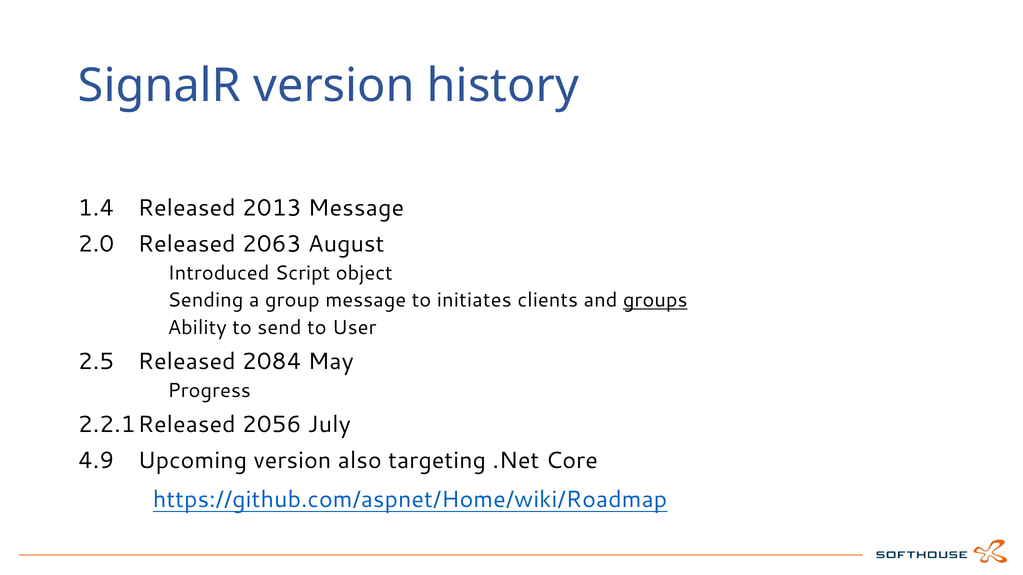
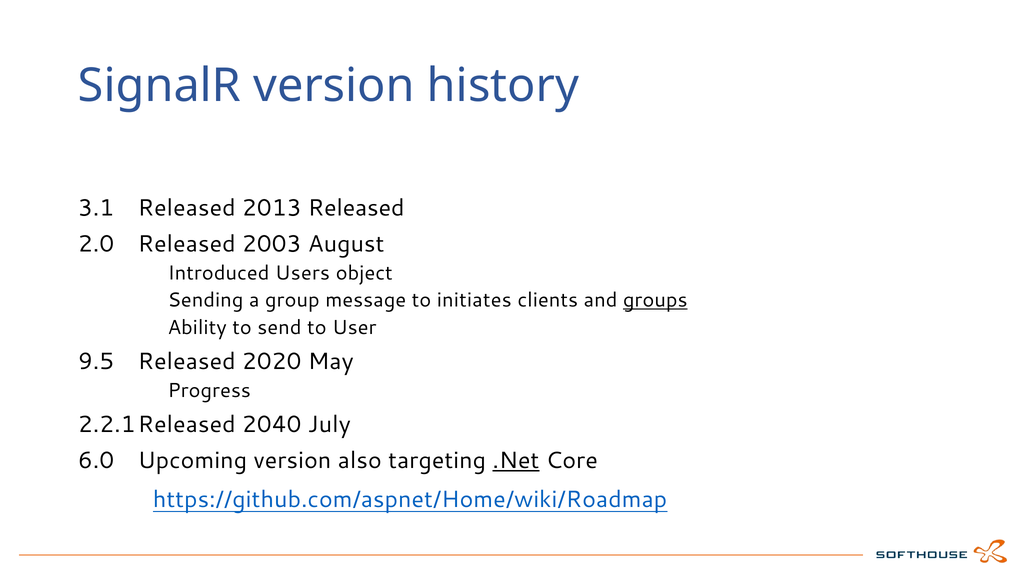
1.4: 1.4 -> 3.1 (96, 208)
2013 Message: Message -> Released (356, 208)
2063: 2063 -> 2003 (272, 244)
Script: Script -> Users (302, 273)
2.5: 2.5 -> 9.5 (96, 362)
2084: 2084 -> 2020 (272, 362)
2056: 2056 -> 2040 (272, 425)
4.9: 4.9 -> 6.0 (96, 461)
.Net underline: none -> present (516, 461)
